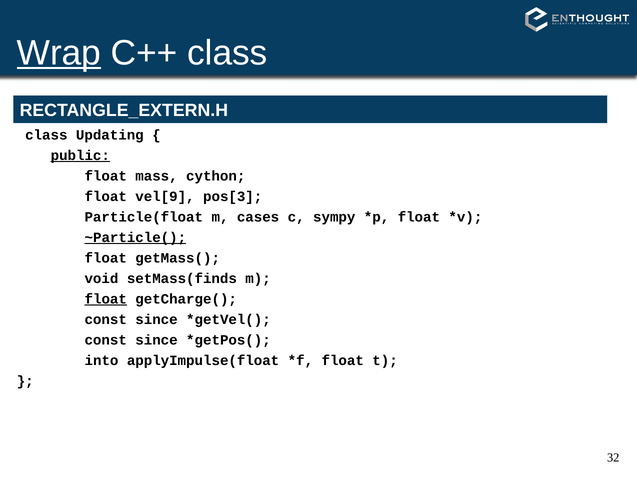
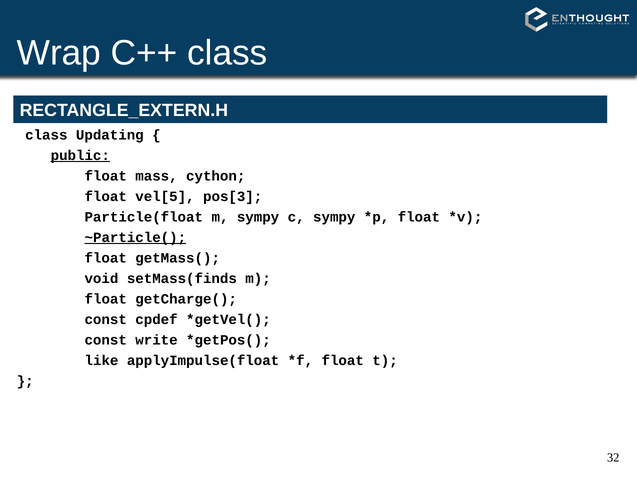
Wrap underline: present -> none (59, 53)
vel[9: vel[9 -> vel[5 (165, 196)
m cases: cases -> sympy (258, 217)
float underline: present -> none (106, 299)
since: since -> cpdef (157, 319)
since: since -> write (157, 340)
into: into -> like (102, 360)
